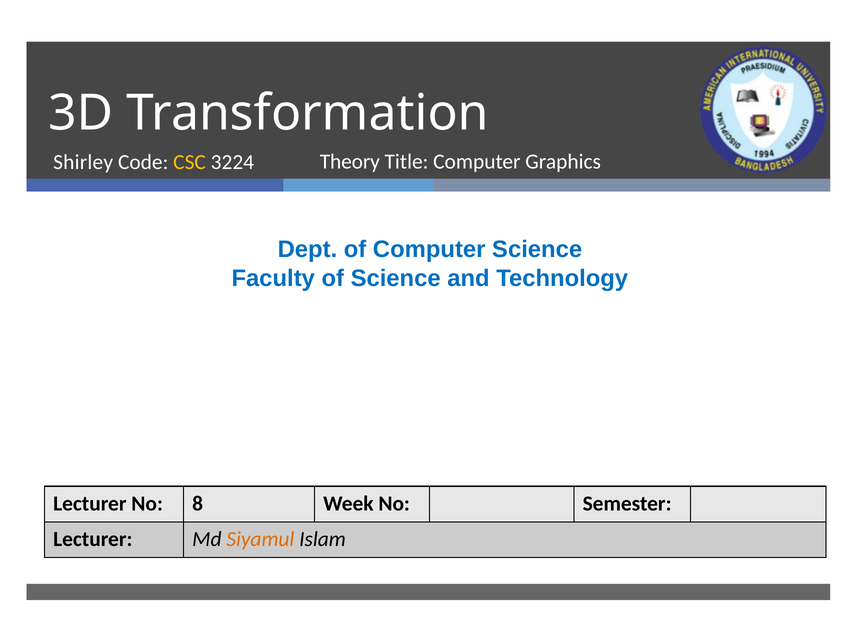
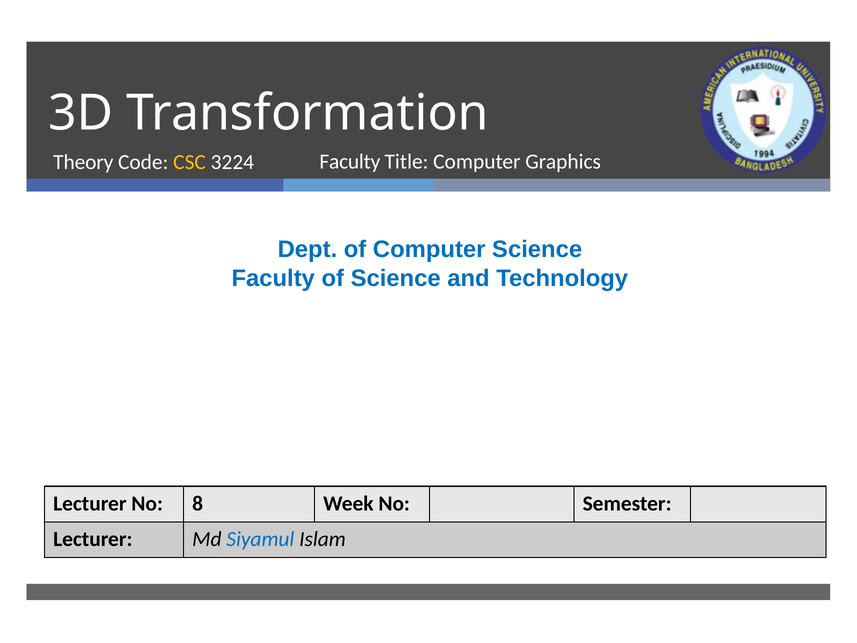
Theory: Theory -> Faculty (350, 162)
Shirley: Shirley -> Theory (83, 162)
Siyamul colour: orange -> blue (260, 539)
